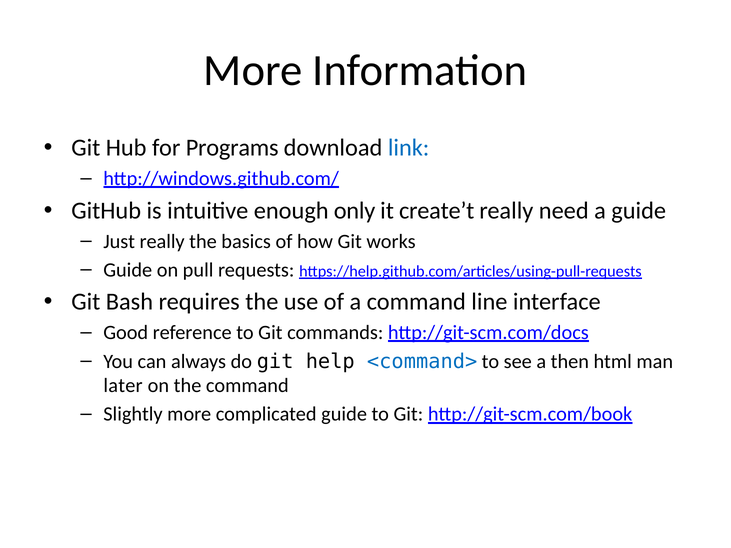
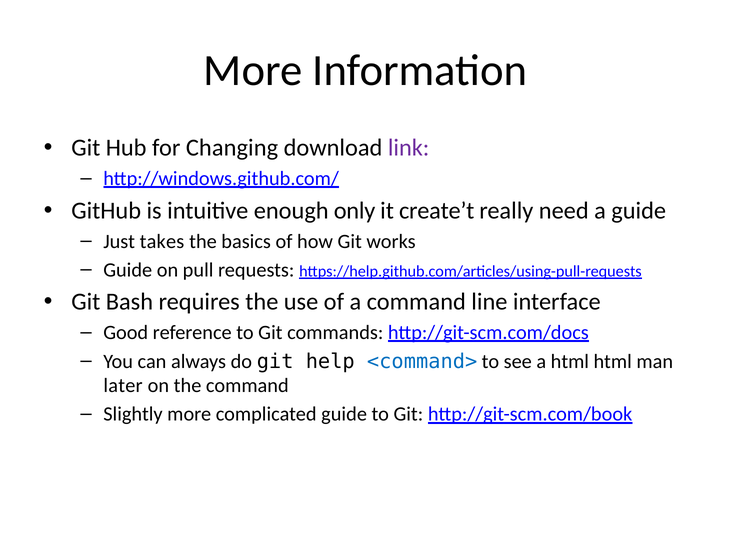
Programs: Programs -> Changing (232, 148)
link colour: blue -> purple (409, 148)
Just really: really -> takes (162, 242)
a then: then -> html (570, 362)
